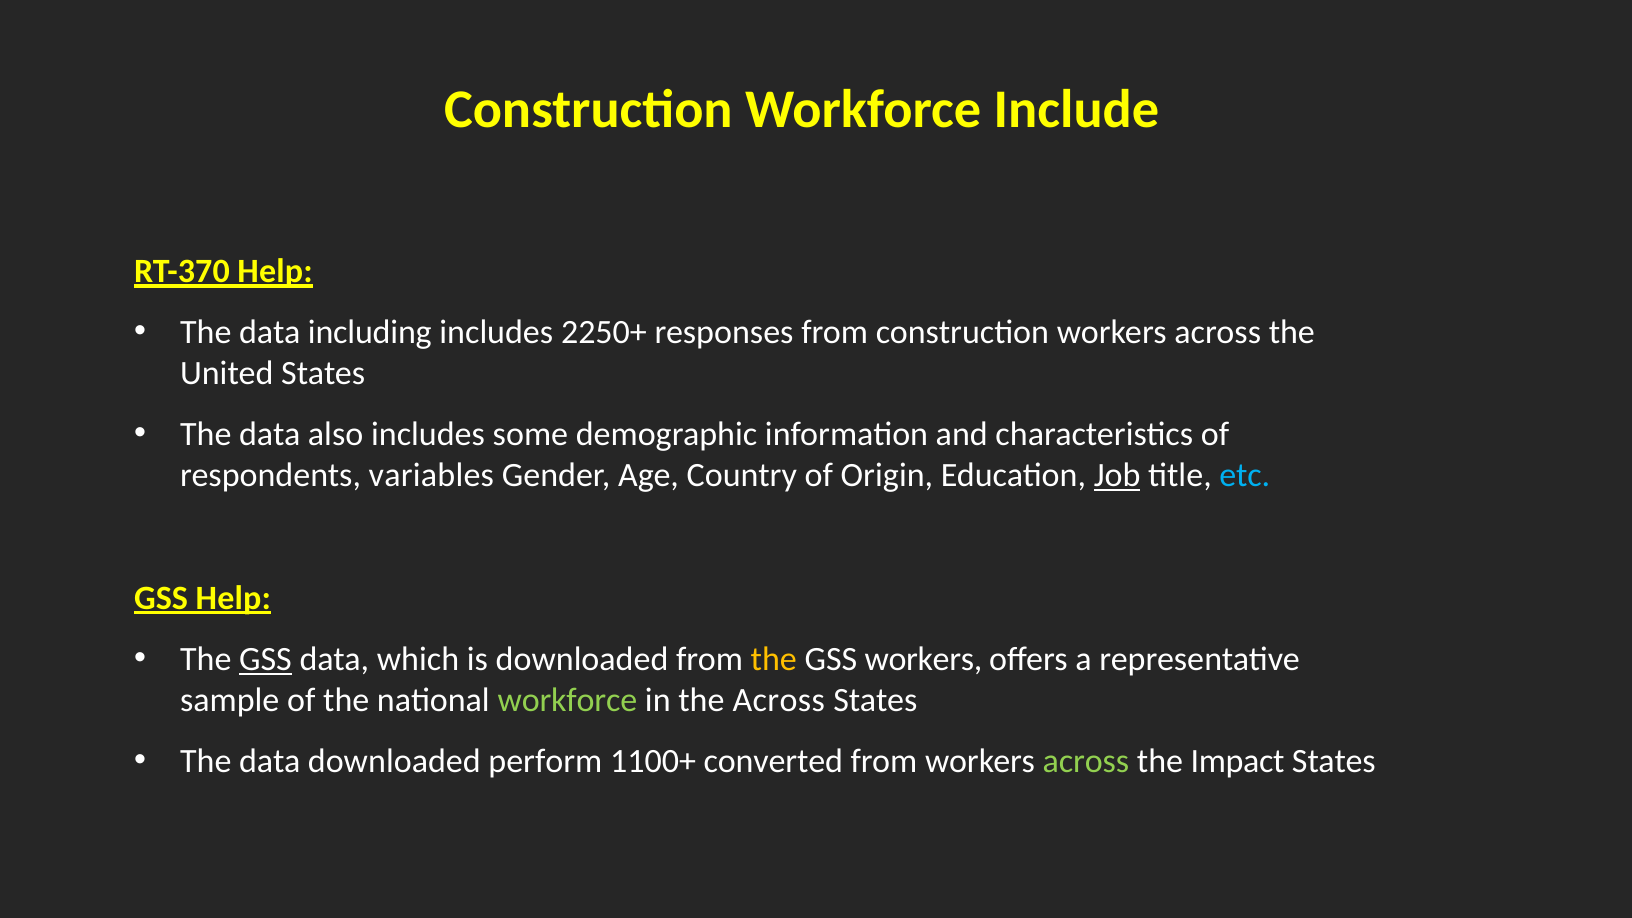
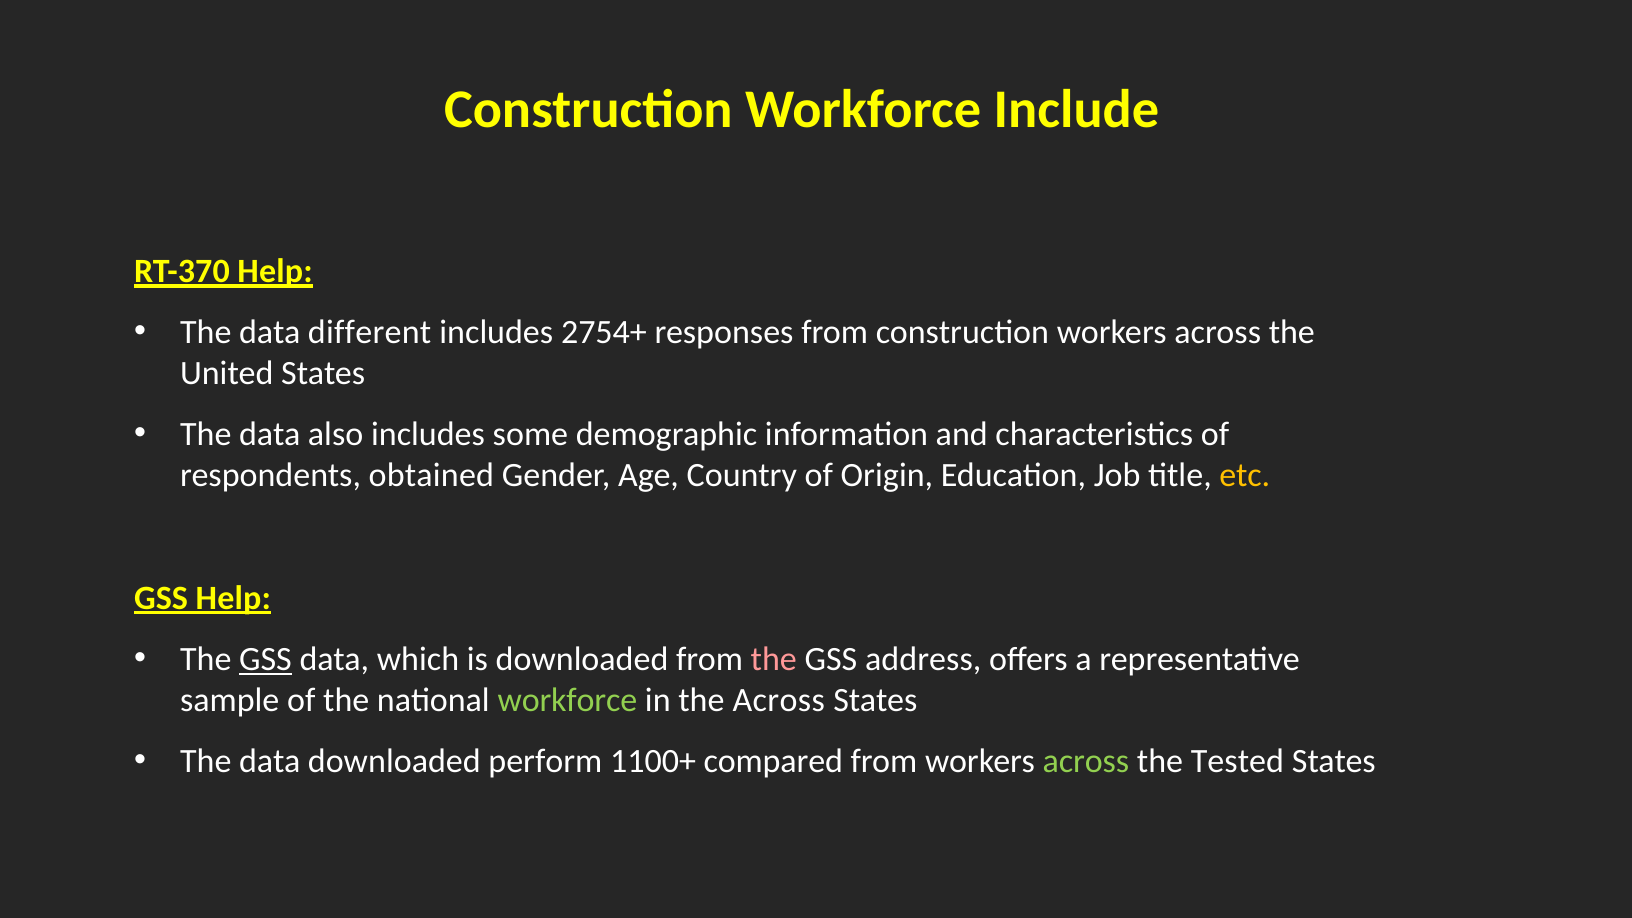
including: including -> different (370, 333)
2250+: 2250+ -> 2754+ (604, 333)
variables: variables -> obtained (431, 475)
Job underline: present -> none (1117, 475)
etc colour: light blue -> yellow (1245, 475)
the colour: yellow -> pink (774, 659)
GSS workers: workers -> address (923, 659)
converted: converted -> compared (773, 761)
Impact: Impact -> Tested (1237, 761)
